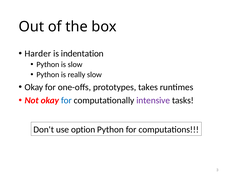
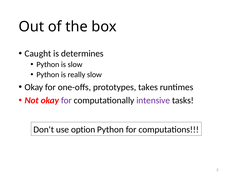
Harder: Harder -> Caught (38, 53)
indentation: indentation -> determines (82, 53)
for colour: blue -> purple (66, 100)
